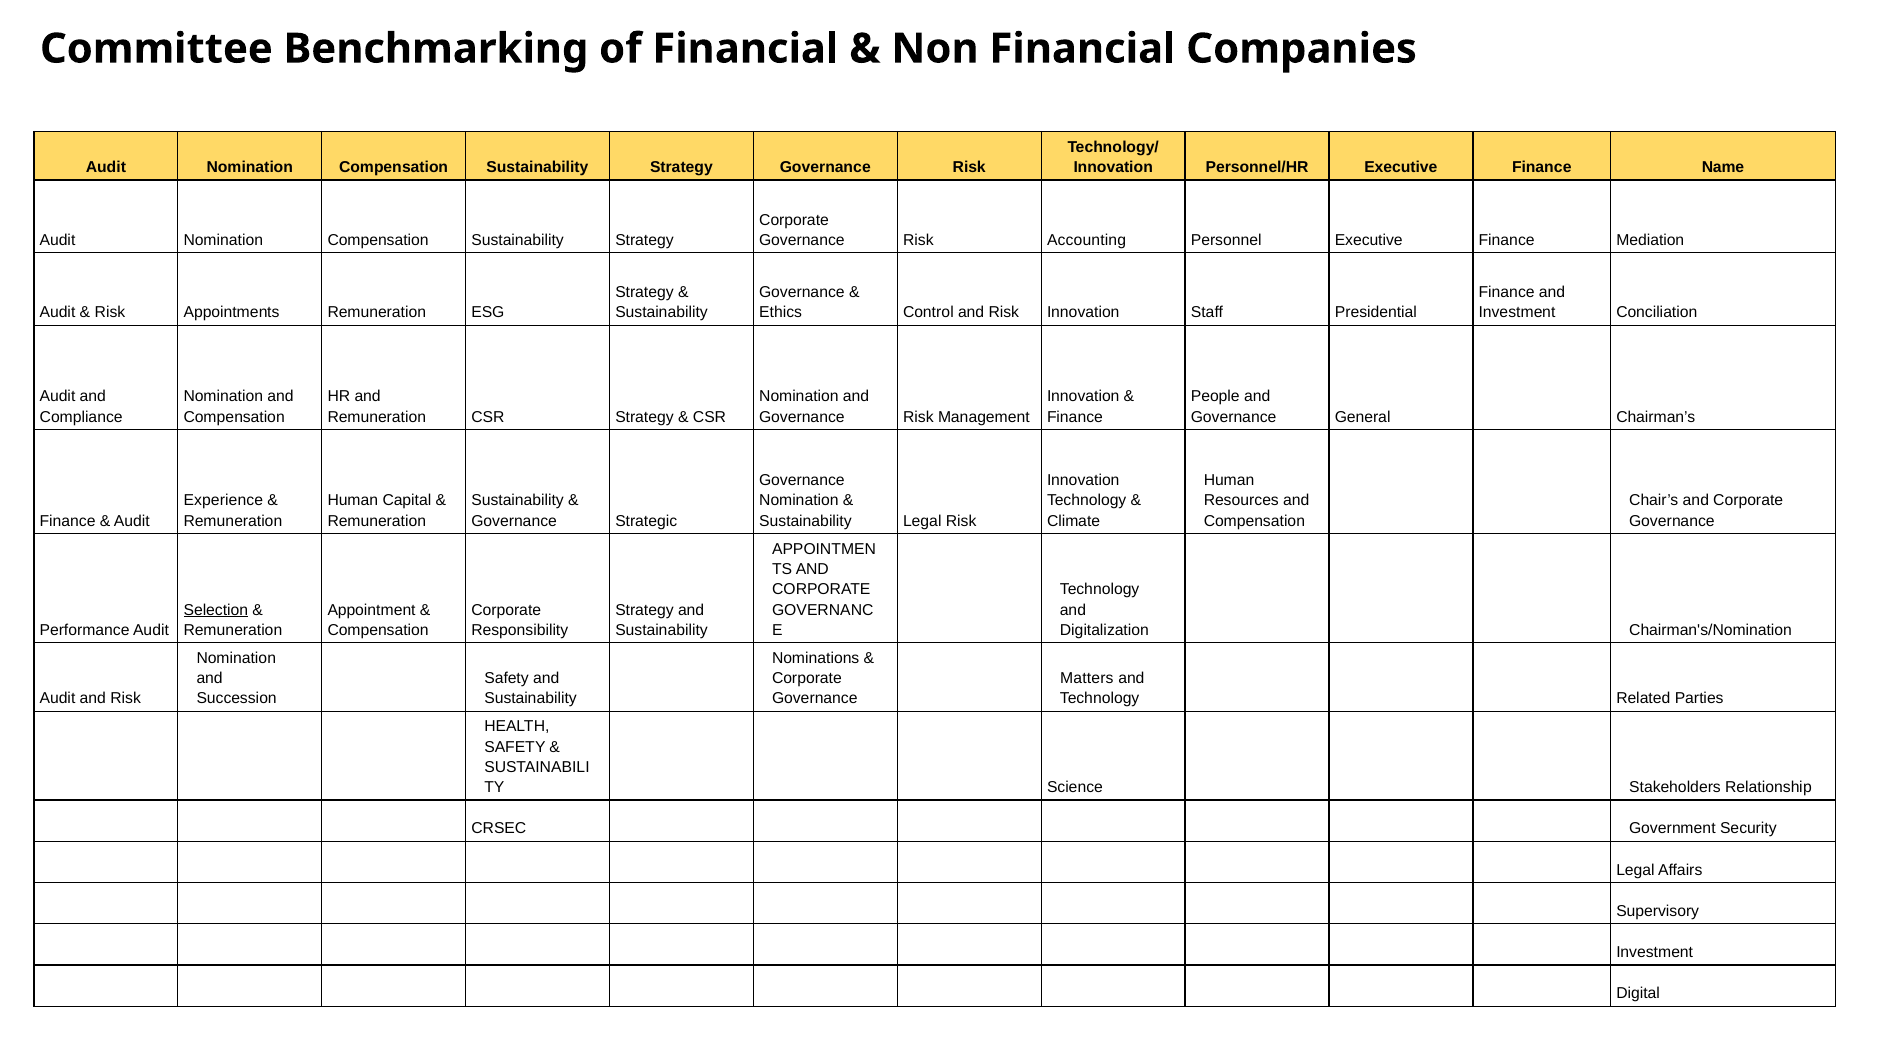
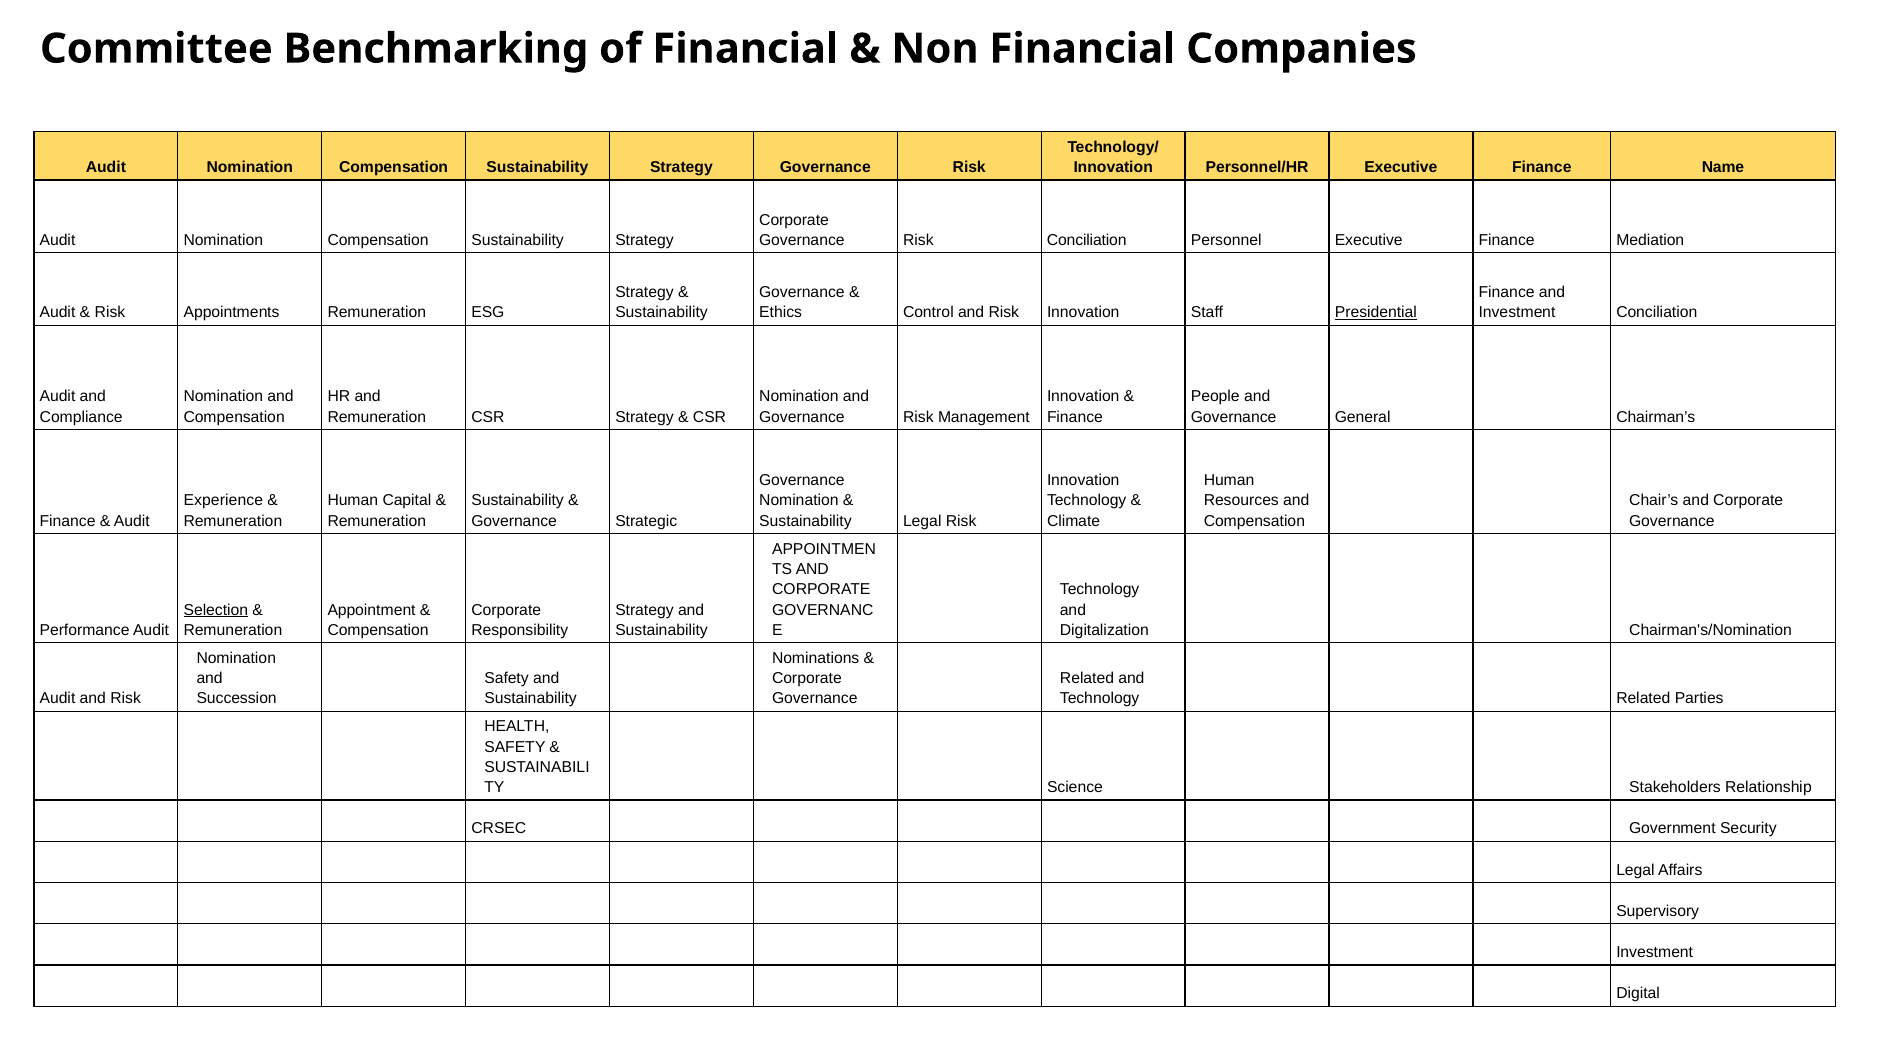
Risk Accounting: Accounting -> Conciliation (1087, 240)
Presidential underline: none -> present (1376, 313)
Matters: Matters -> Related (1087, 678)
